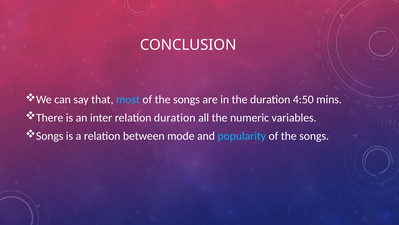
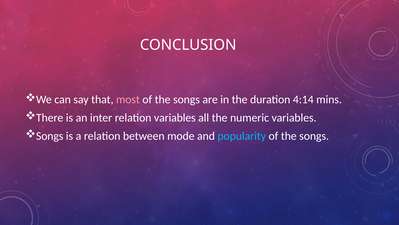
most colour: light blue -> pink (128, 99)
4:50: 4:50 -> 4:14 (303, 99)
relation duration: duration -> variables (175, 117)
